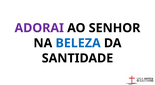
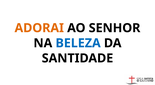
ADORAI colour: purple -> orange (39, 28)
